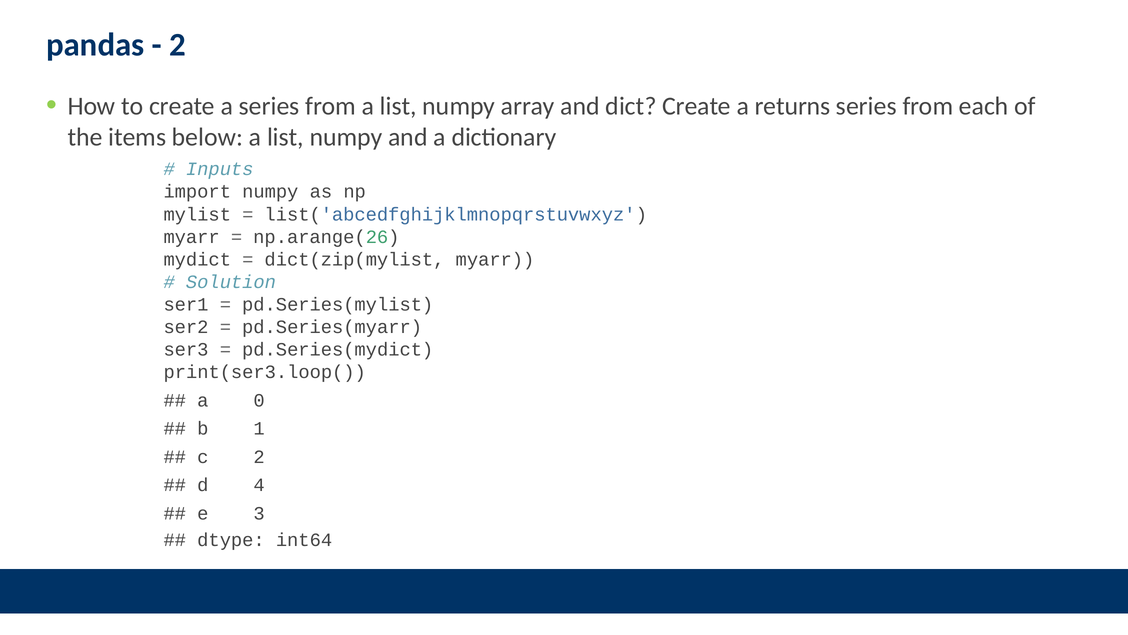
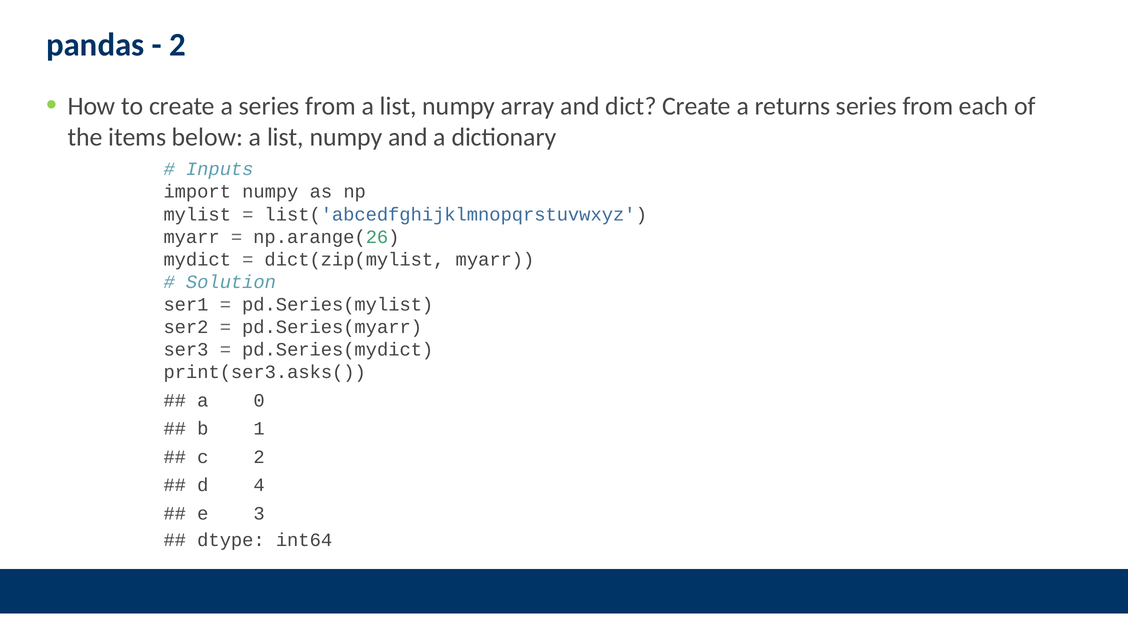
print(ser3.loop(: print(ser3.loop( -> print(ser3.asks( (265, 372)
